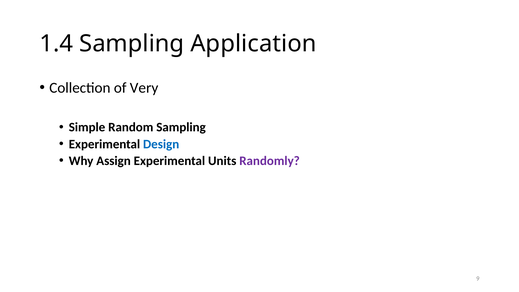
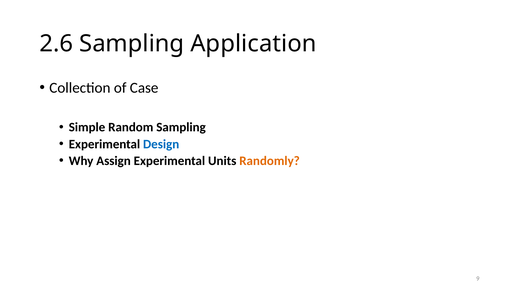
1.4: 1.4 -> 2.6 (56, 44)
Very: Very -> Case (144, 88)
Randomly colour: purple -> orange (270, 161)
